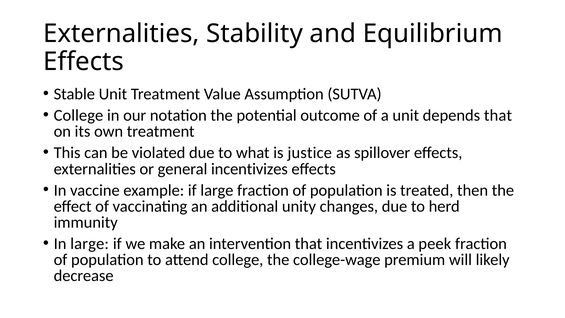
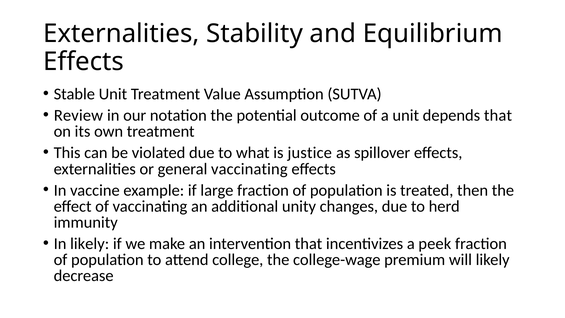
College: College -> Review (78, 115)
general incentivizes: incentivizes -> vaccinating (249, 169)
In large: large -> likely (90, 244)
